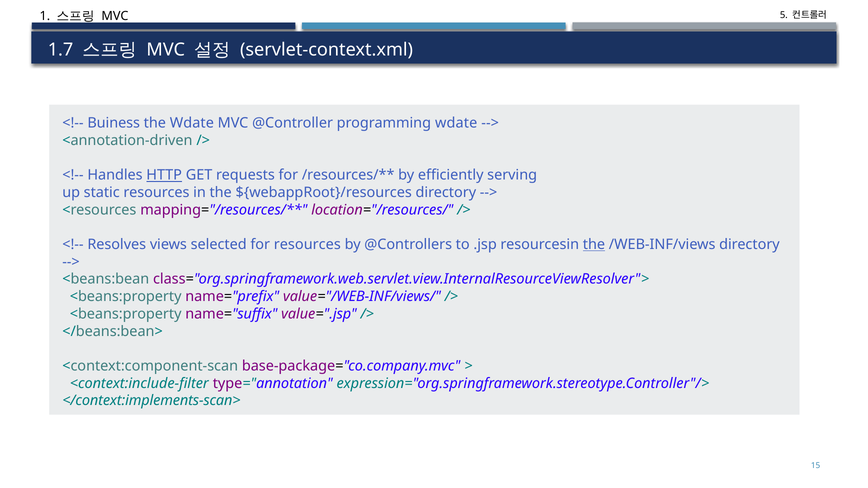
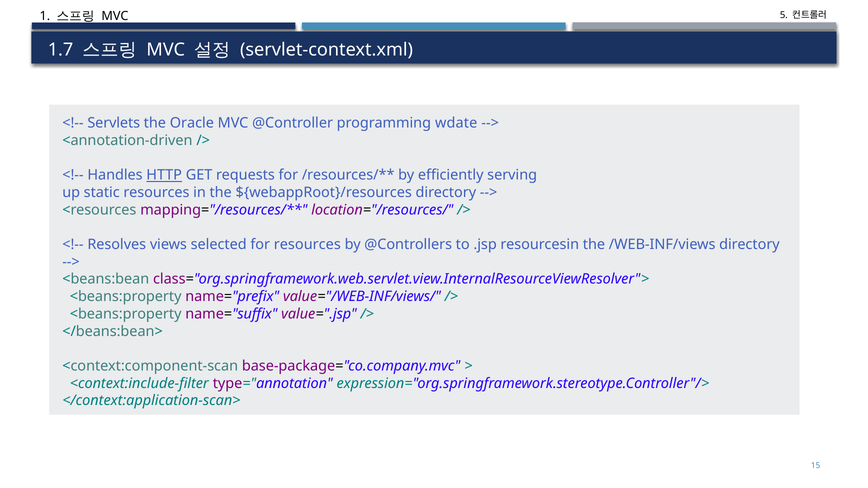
Buiness: Buiness -> Servlets (114, 123)
the Wdate: Wdate -> Oracle (192, 123)
the underline: present -> none (594, 245)
</context:implements-scan>: </context:implements-scan> -> </context:application-scan> (151, 401)
